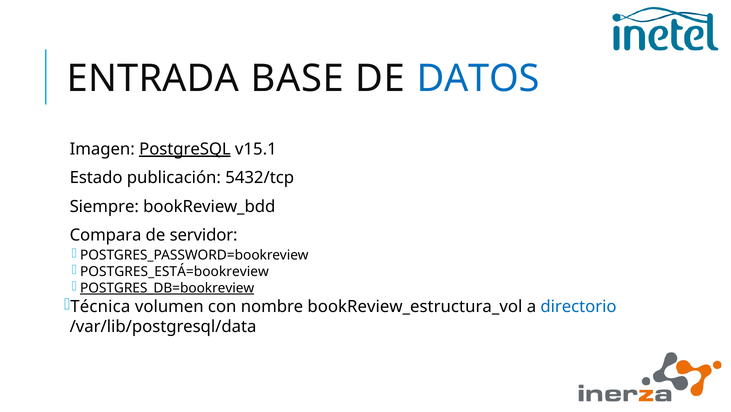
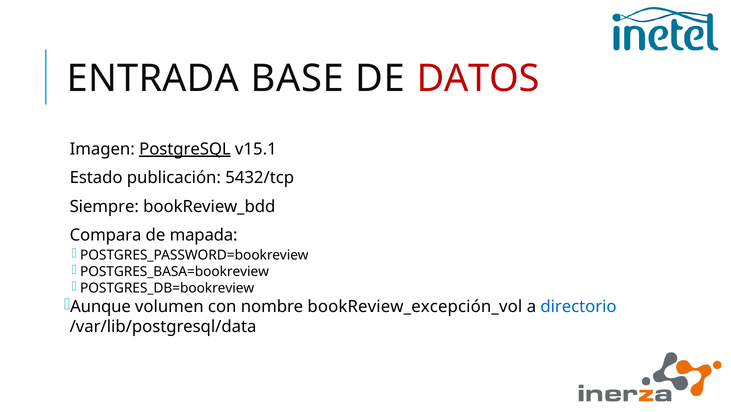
DATOS colour: blue -> red (478, 78)
servidor: servidor -> mapada (204, 235)
POSTGRES_ESTÁ=bookreview: POSTGRES_ESTÁ=bookreview -> POSTGRES_BASA=bookreview (175, 271)
POSTGRES_DB=bookreview underline: present -> none (167, 288)
Técnica: Técnica -> Aunque (100, 306)
bookReview_estructura_vol: bookReview_estructura_vol -> bookReview_excepción_vol (415, 306)
